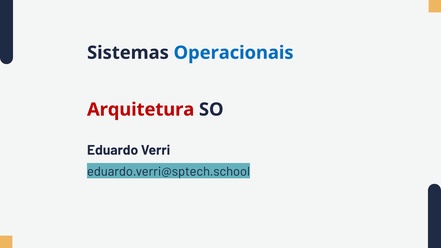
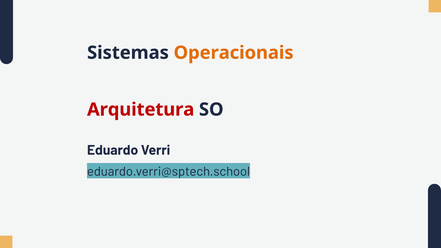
Operacionais colour: blue -> orange (234, 53)
